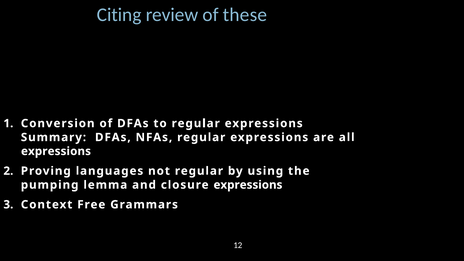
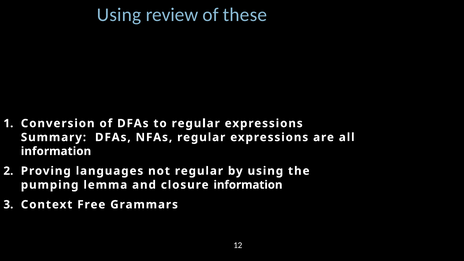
Citing: Citing -> Using (119, 15)
expressions: expressions -> information (56, 151)
closure expressions: expressions -> information (248, 185)
